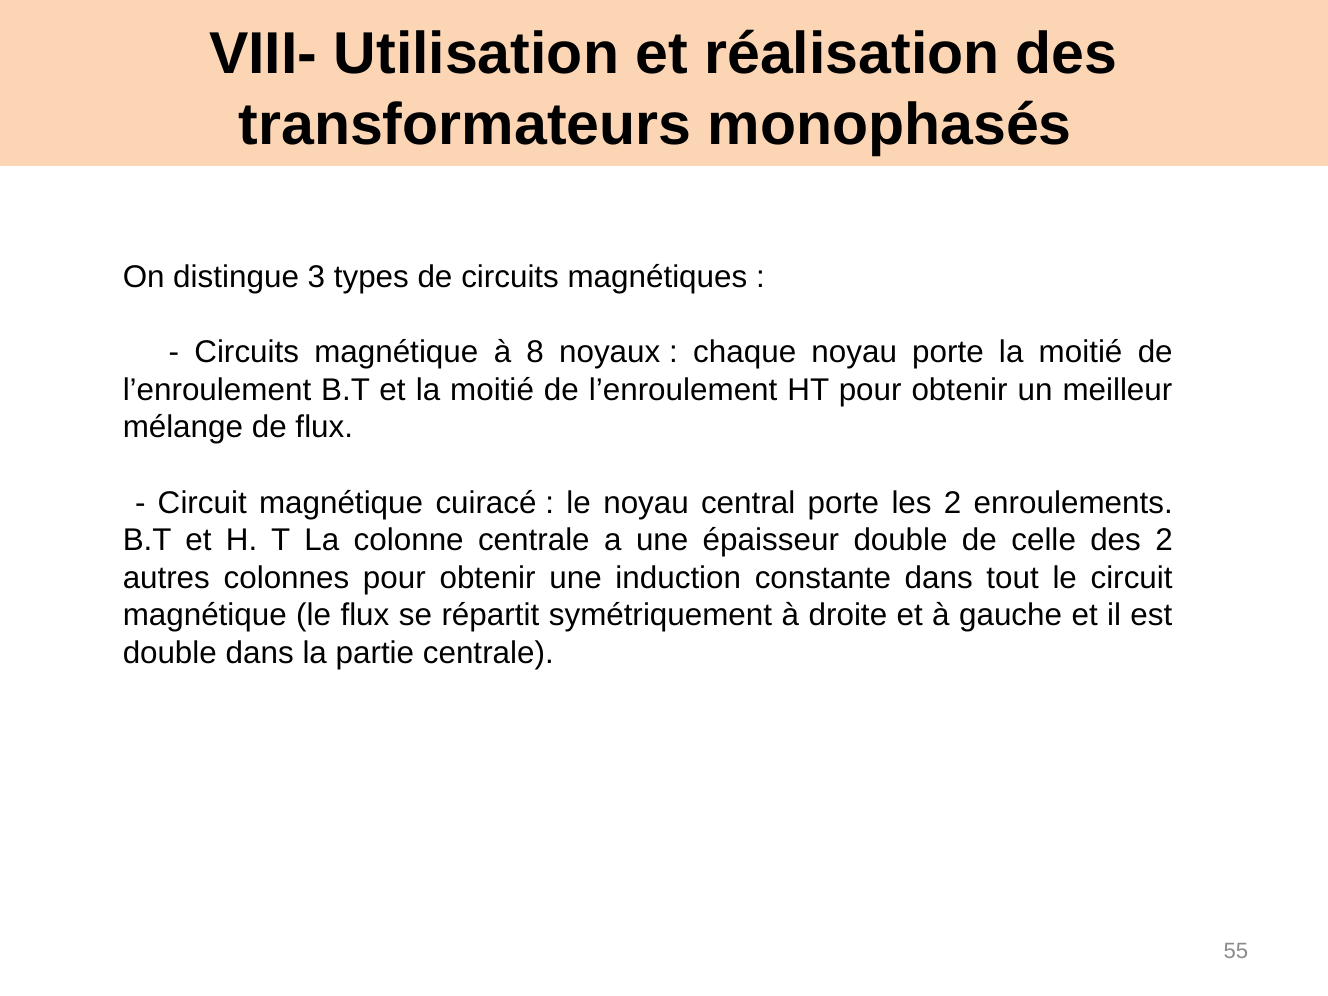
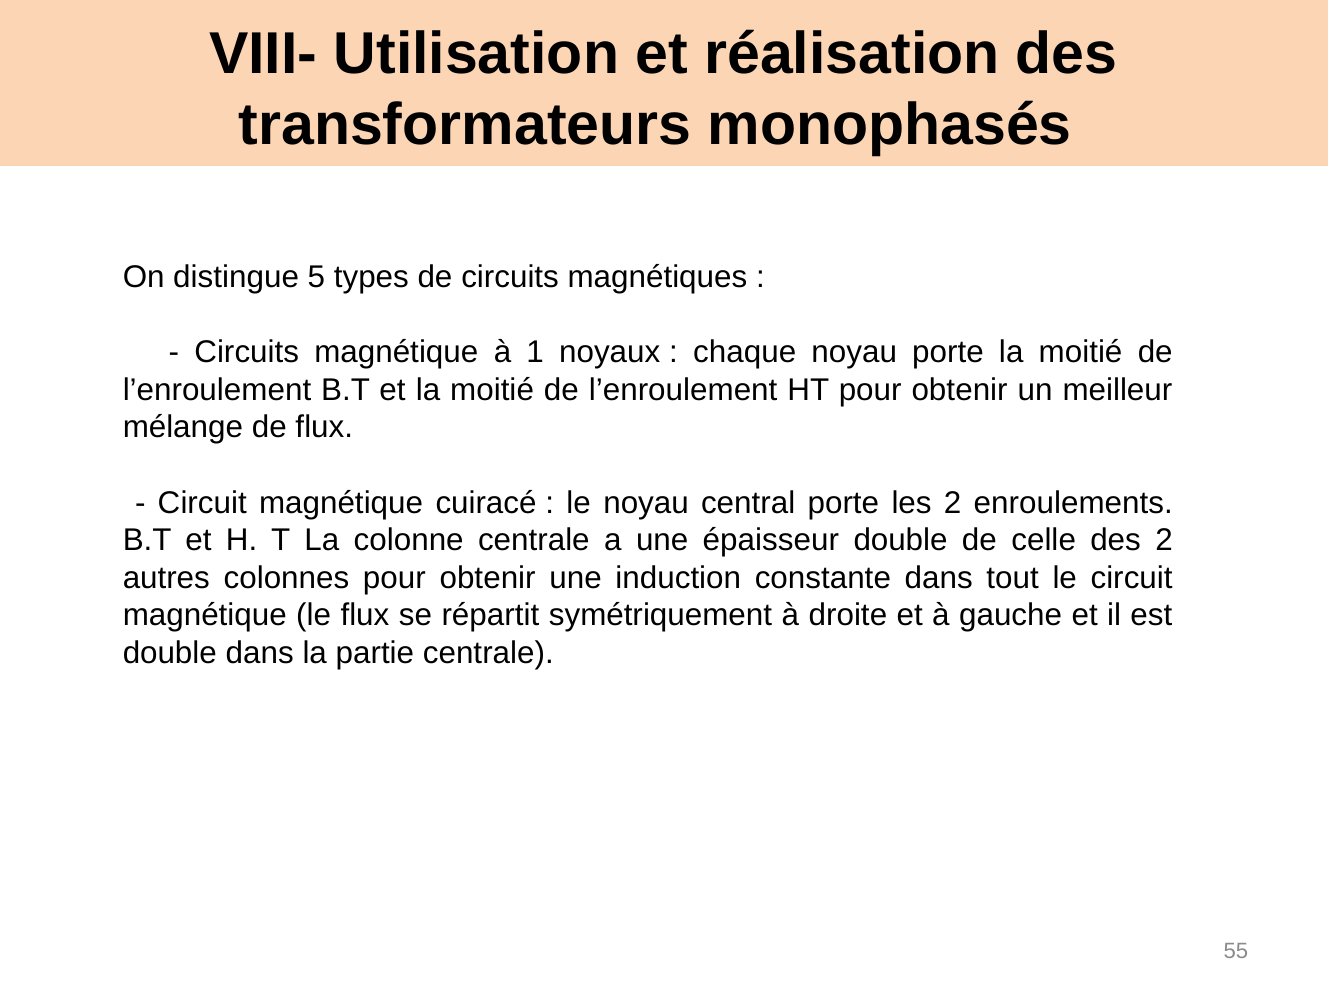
3: 3 -> 5 (316, 277)
8: 8 -> 1 (535, 352)
